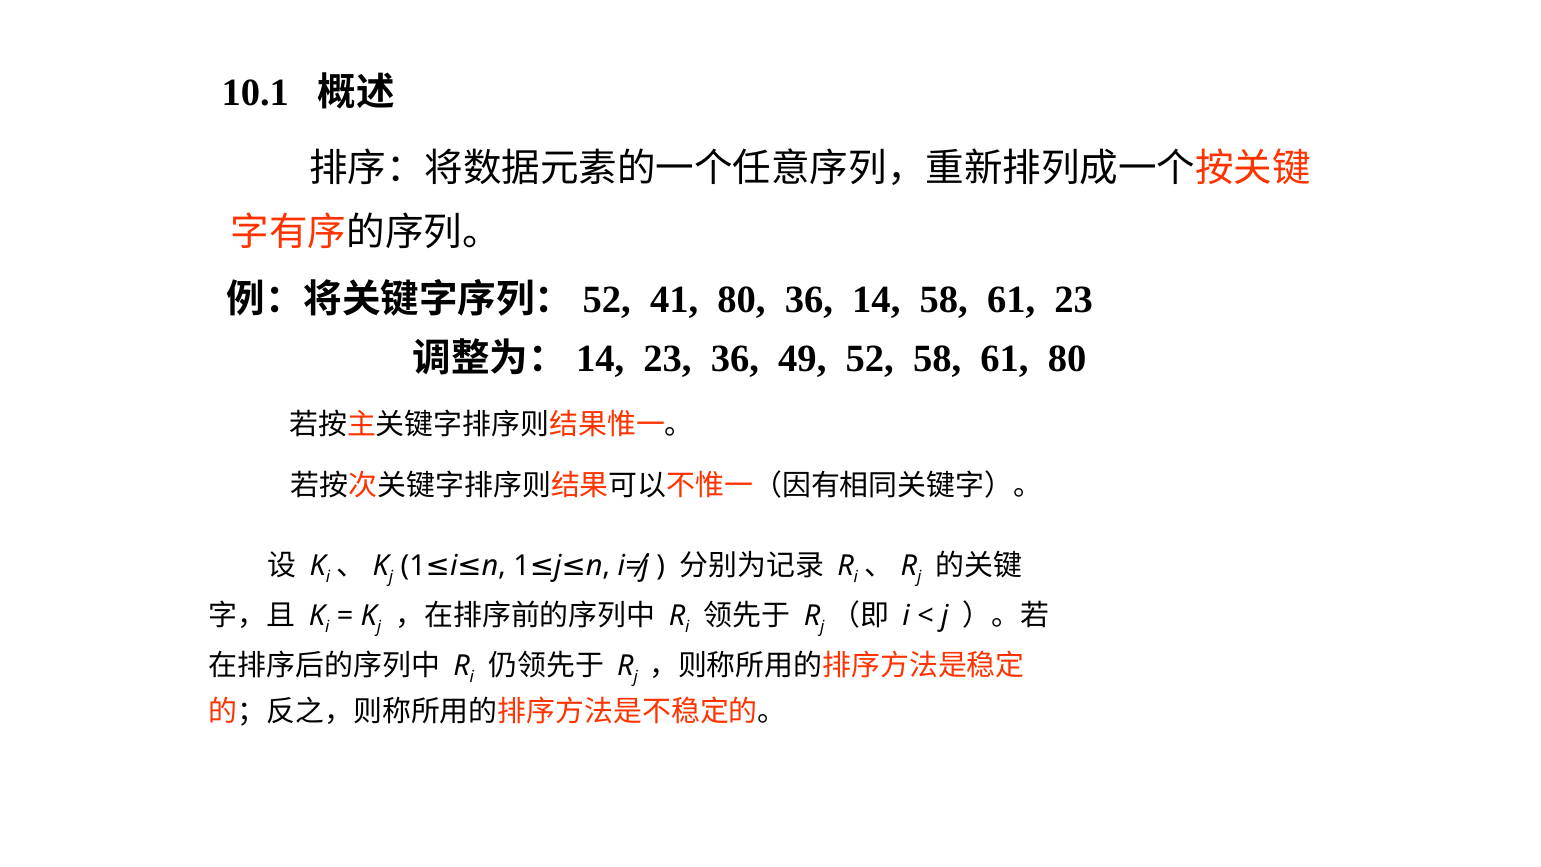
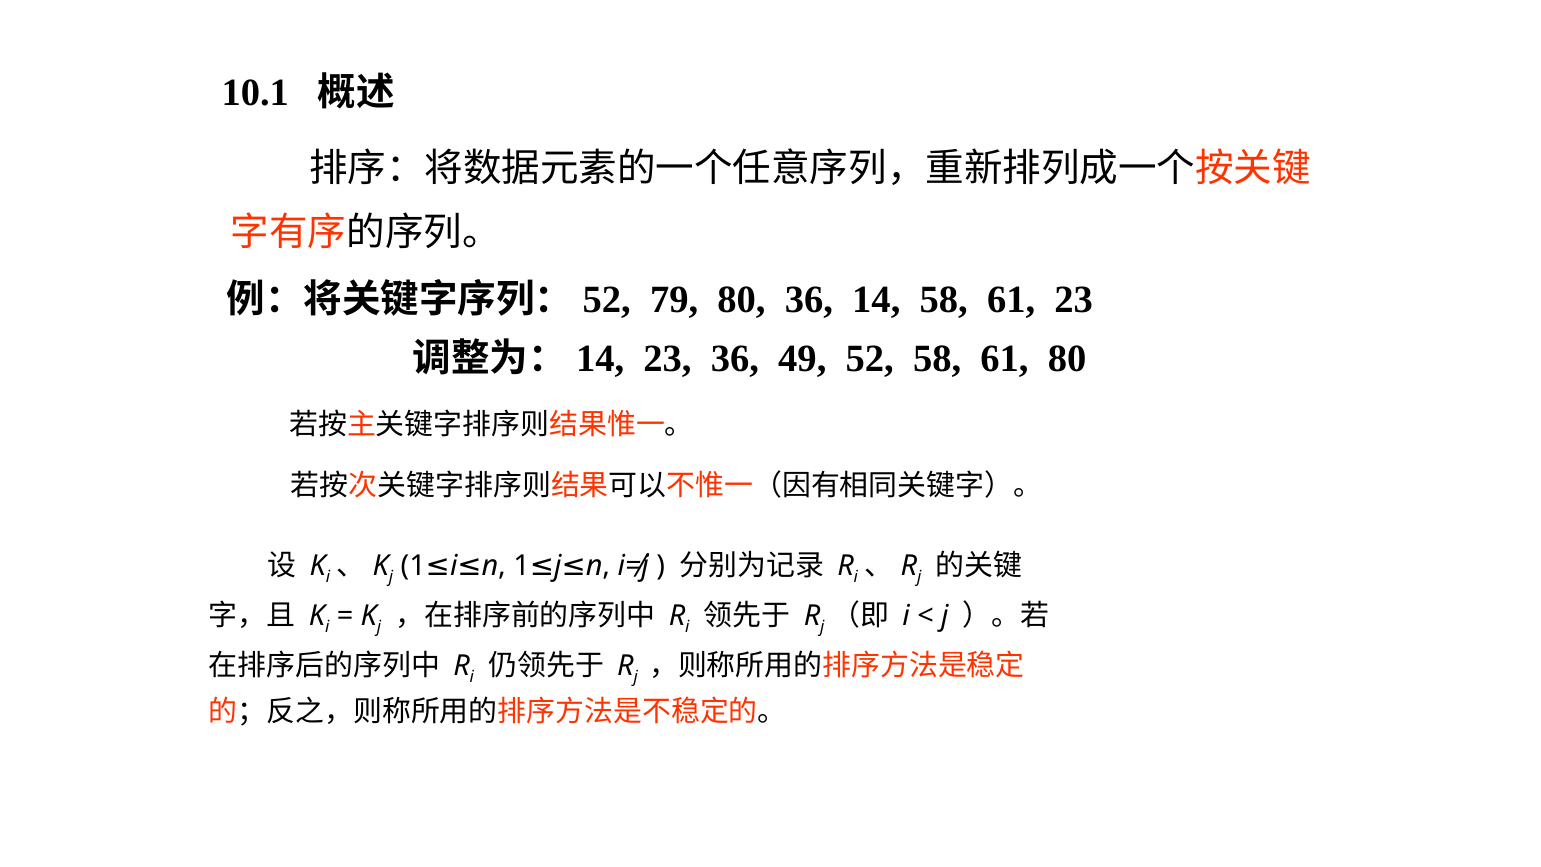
41: 41 -> 79 (674, 299)
